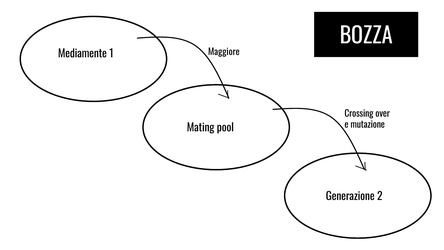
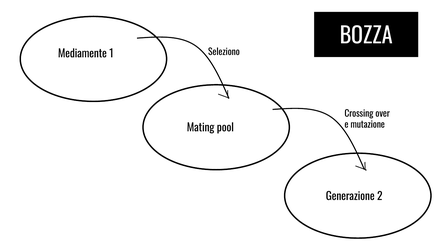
Maggiore: Maggiore -> Seleziono (224, 52)
